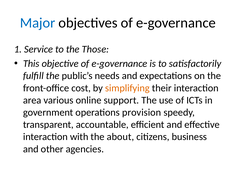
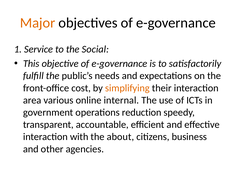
Major colour: blue -> orange (38, 23)
Those: Those -> Social (95, 49)
support: support -> internal (121, 100)
provision: provision -> reduction (142, 112)
